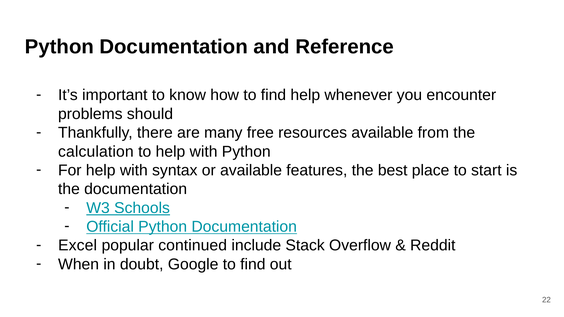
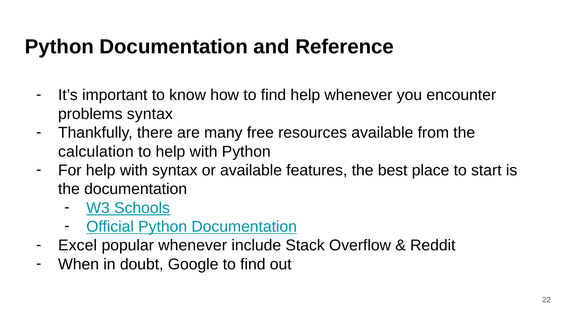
problems should: should -> syntax (150, 114)
popular continued: continued -> whenever (193, 246)
